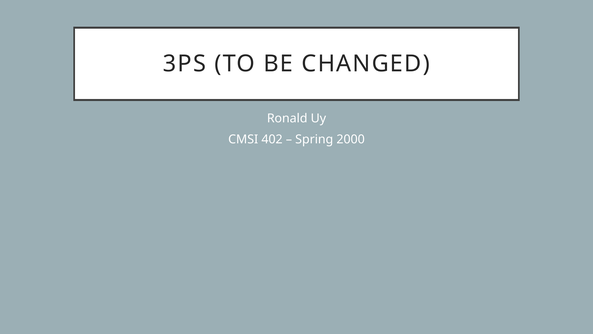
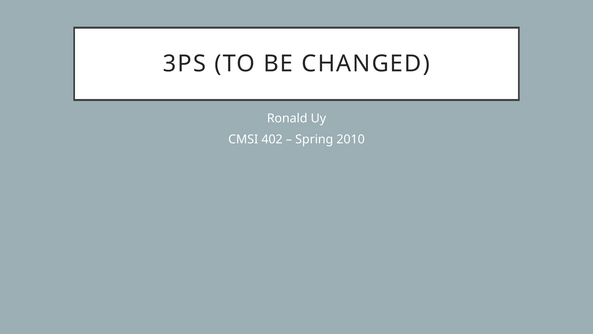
2000: 2000 -> 2010 (351, 139)
